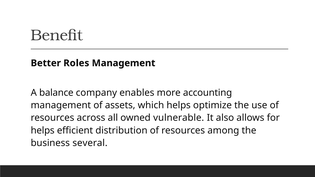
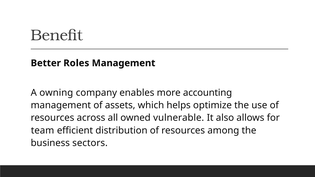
balance: balance -> owning (56, 93)
helps: helps -> team (43, 131)
several: several -> sectors (90, 143)
